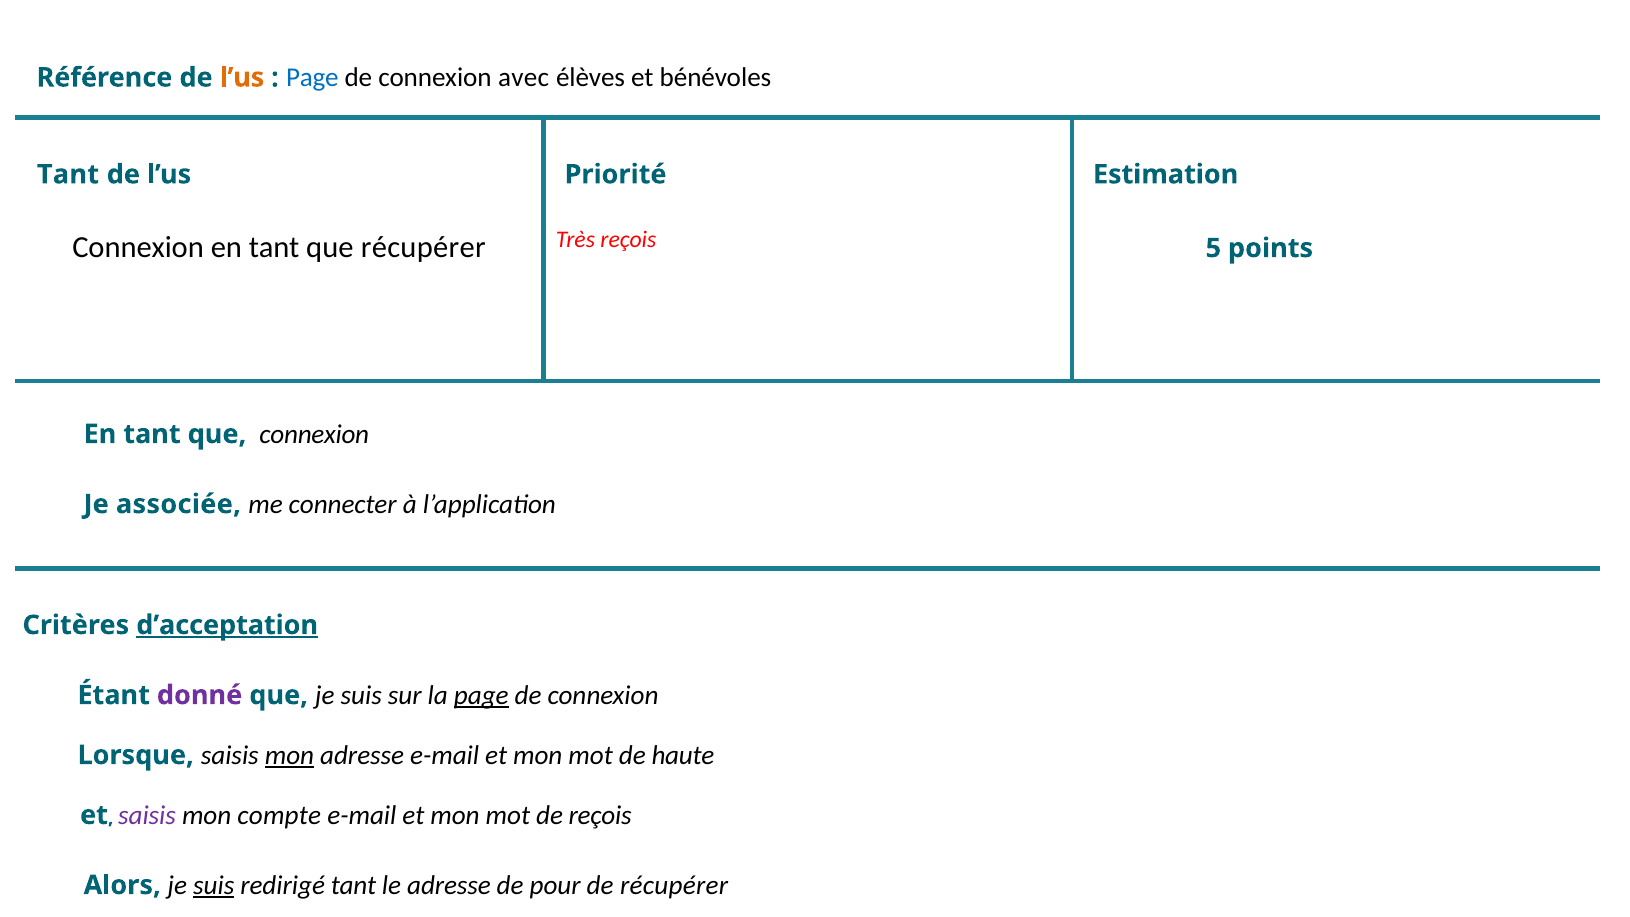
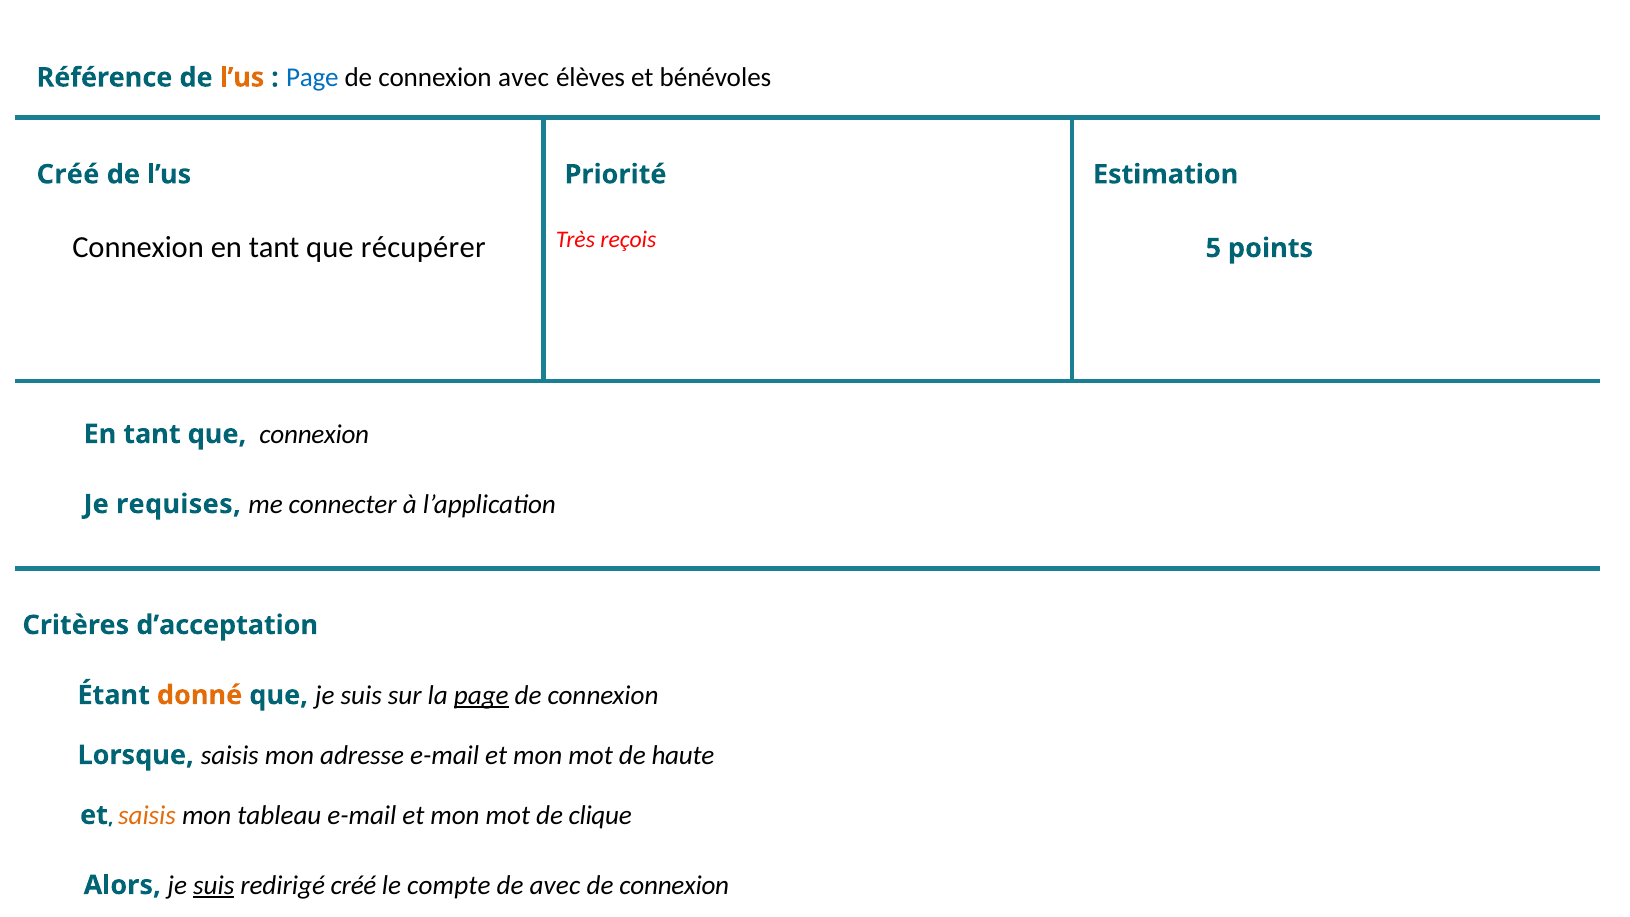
Tant: Tant -> Créé (68, 174)
associée: associée -> requises (178, 504)
d’acceptation underline: present -> none (227, 625)
donné colour: purple -> orange (200, 695)
mon underline: present -> none (289, 755)
saisis colour: purple -> orange (147, 815)
compte: compte -> tableau (279, 815)
de reçois: reçois -> clique (600, 815)
redirigé tant: tant -> créé (354, 885)
le adresse: adresse -> compte (449, 885)
de pour: pour -> avec (555, 885)
récupérer: récupérer -> connexion (674, 885)
